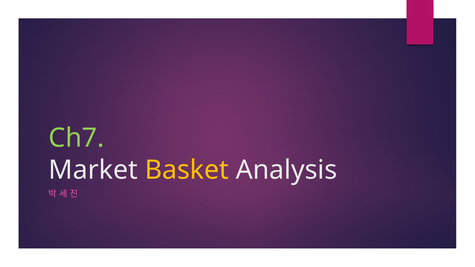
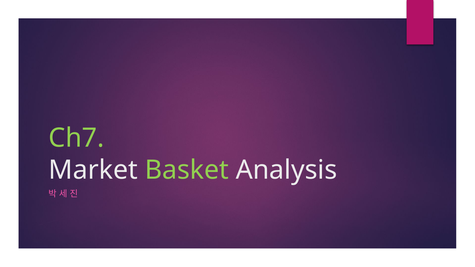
Basket colour: yellow -> light green (187, 170)
